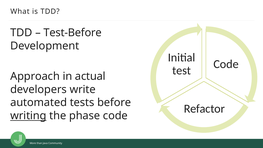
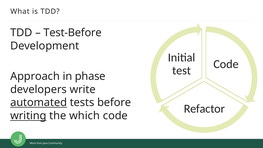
actual: actual -> phase (90, 76)
automated underline: none -> present (39, 103)
phase: phase -> which (85, 116)
